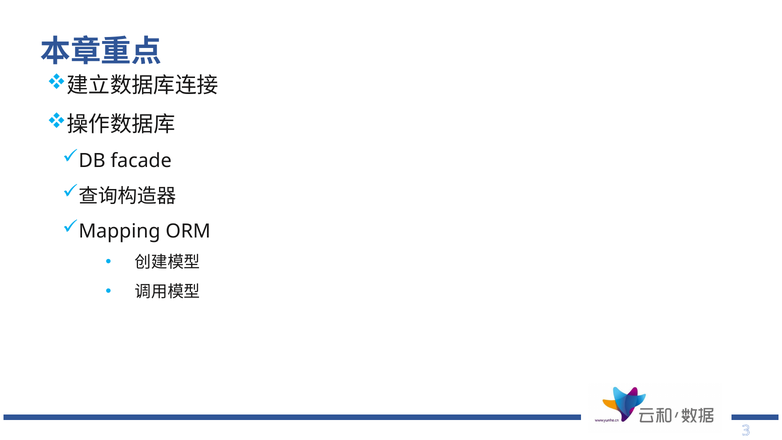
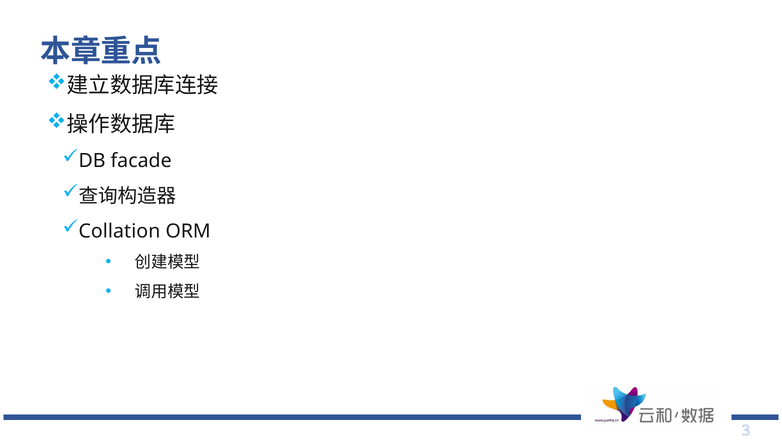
Mapping: Mapping -> Collation (119, 231)
